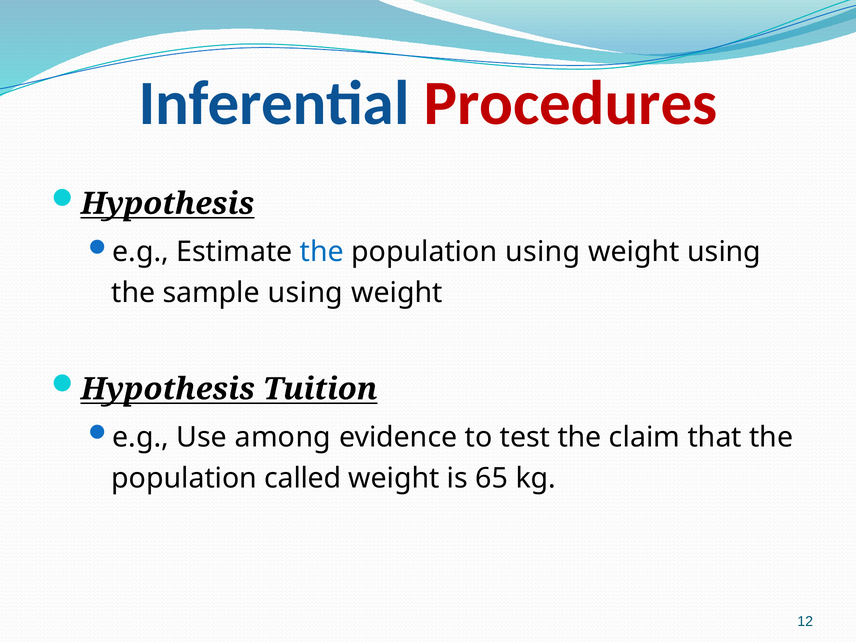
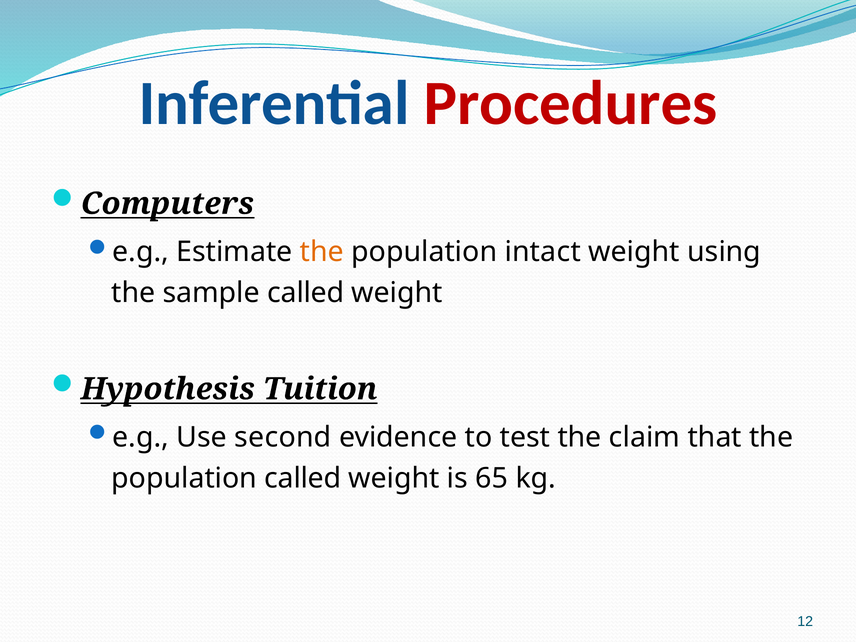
Hypothesis: Hypothesis -> Computers (167, 204)
the colour: blue -> orange (322, 252)
population using: using -> intact (543, 252)
sample using: using -> called (306, 293)
among: among -> second (283, 437)
